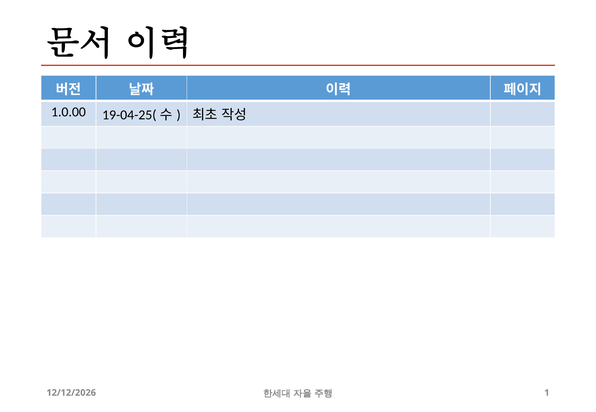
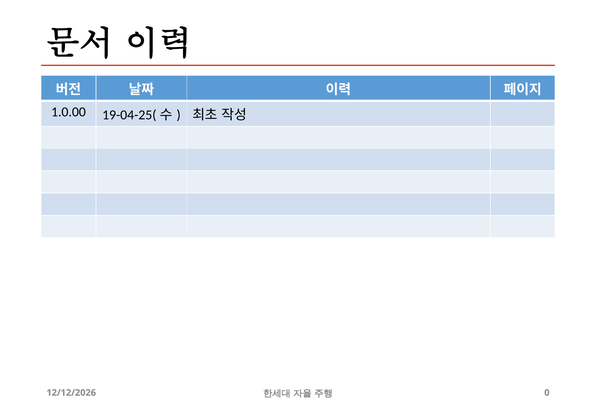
1: 1 -> 0 (547, 393)
